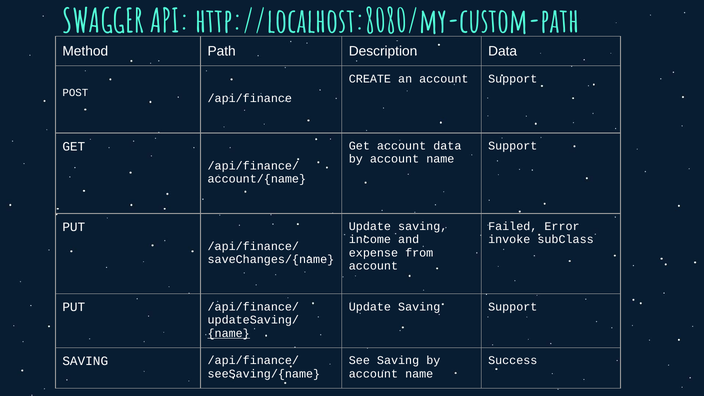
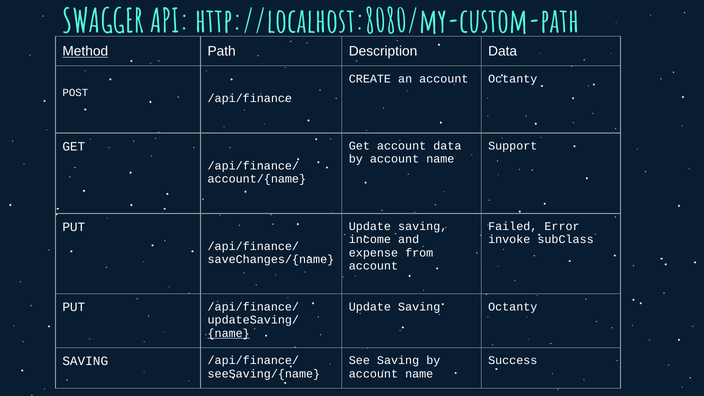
Method underline: none -> present (85, 51)
Support: Support -> Octanty (513, 79)
Support: Support -> Octanty (513, 307)
